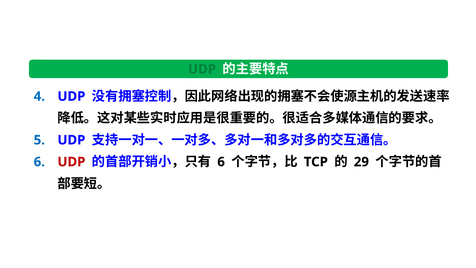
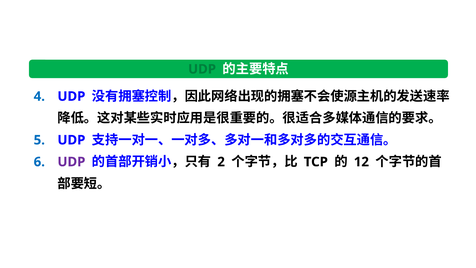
UDP colour: red -> purple (71, 162)
6: 6 -> 2 (221, 162)
29: 29 -> 12 (361, 162)
